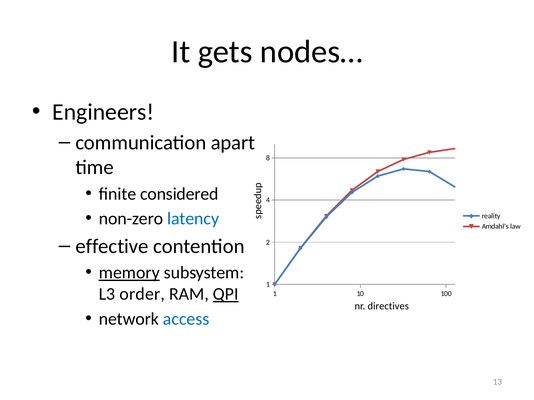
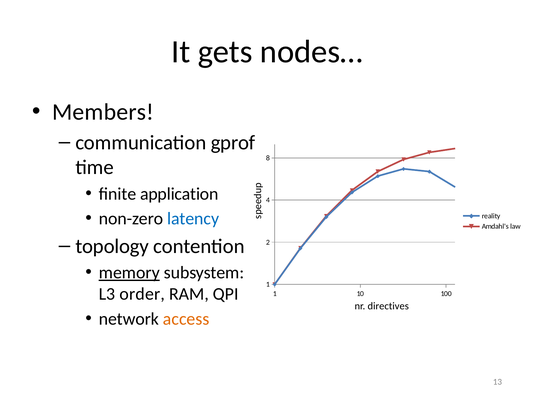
Engineers: Engineers -> Members (103, 112)
apart: apart -> gprof (233, 143)
considered: considered -> application (179, 194)
effective: effective -> topology (112, 247)
QPI underline: present -> none (226, 294)
access colour: blue -> orange (186, 319)
